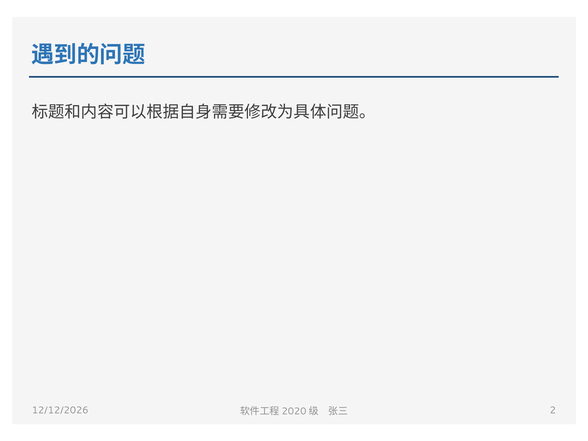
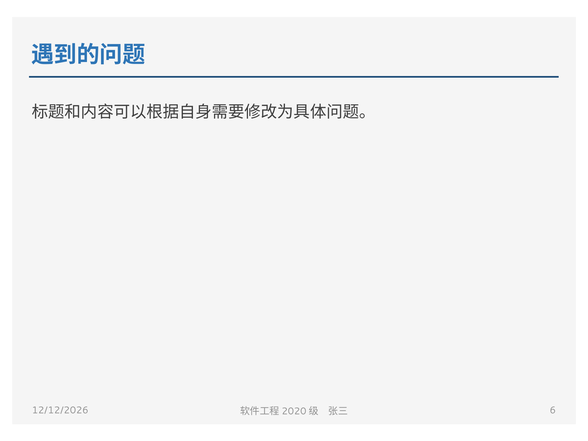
2: 2 -> 6 (553, 410)
